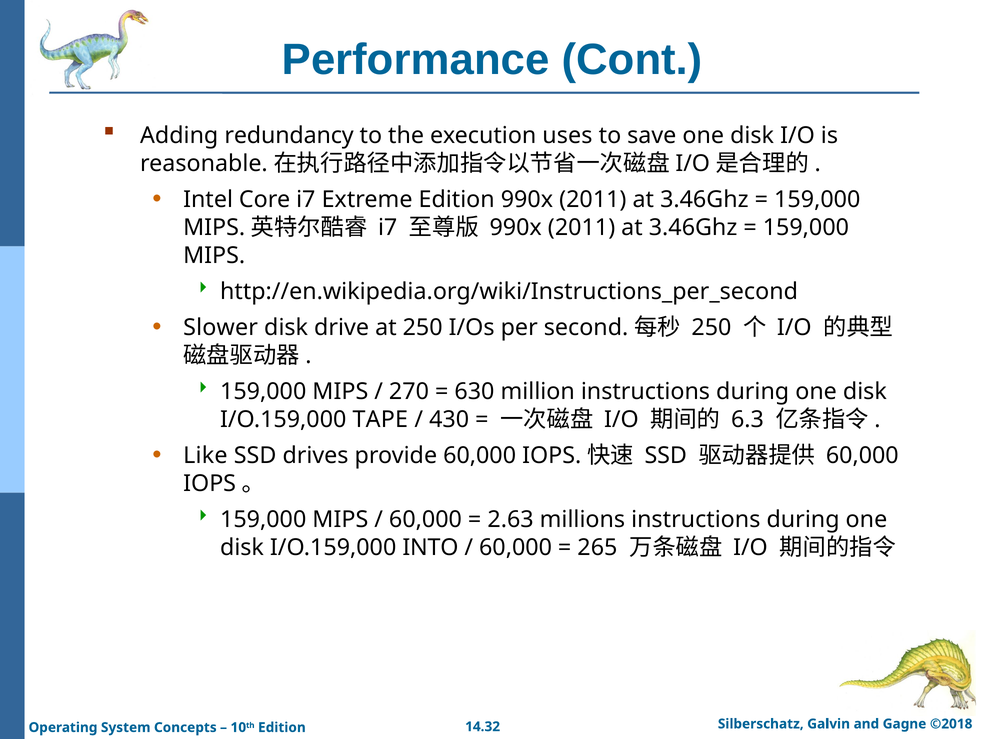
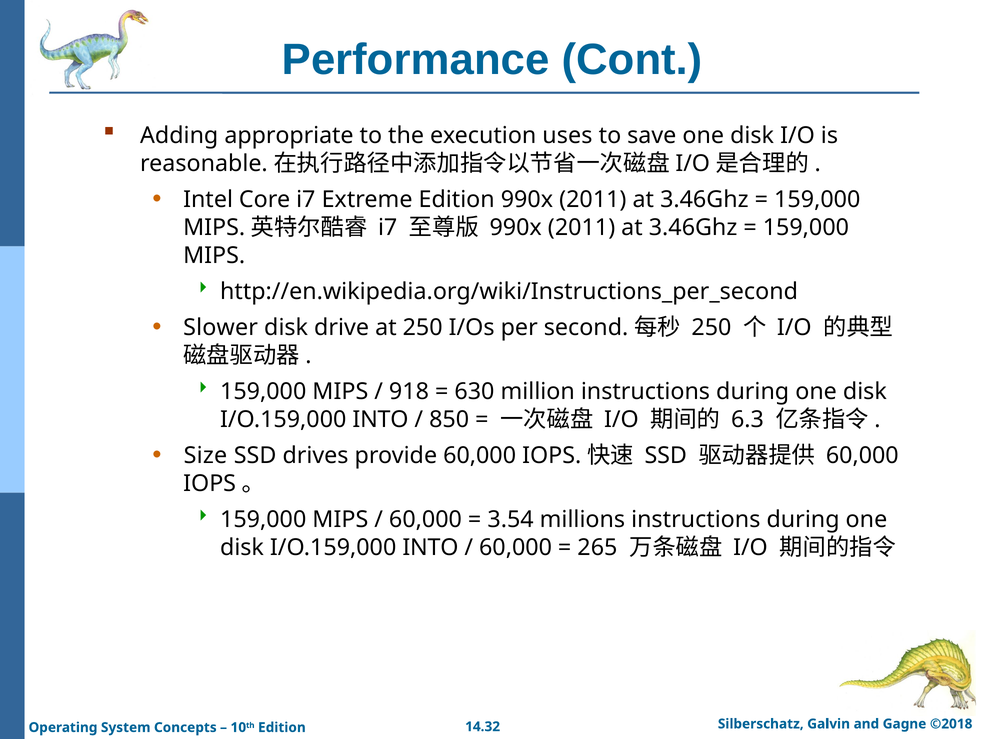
redundancy: redundancy -> appropriate (289, 135)
270: 270 -> 918 (409, 391)
TAPE: TAPE -> INTO (380, 419)
430: 430 -> 850 (449, 419)
Like: Like -> Size (205, 455)
2.63: 2.63 -> 3.54 (511, 519)
